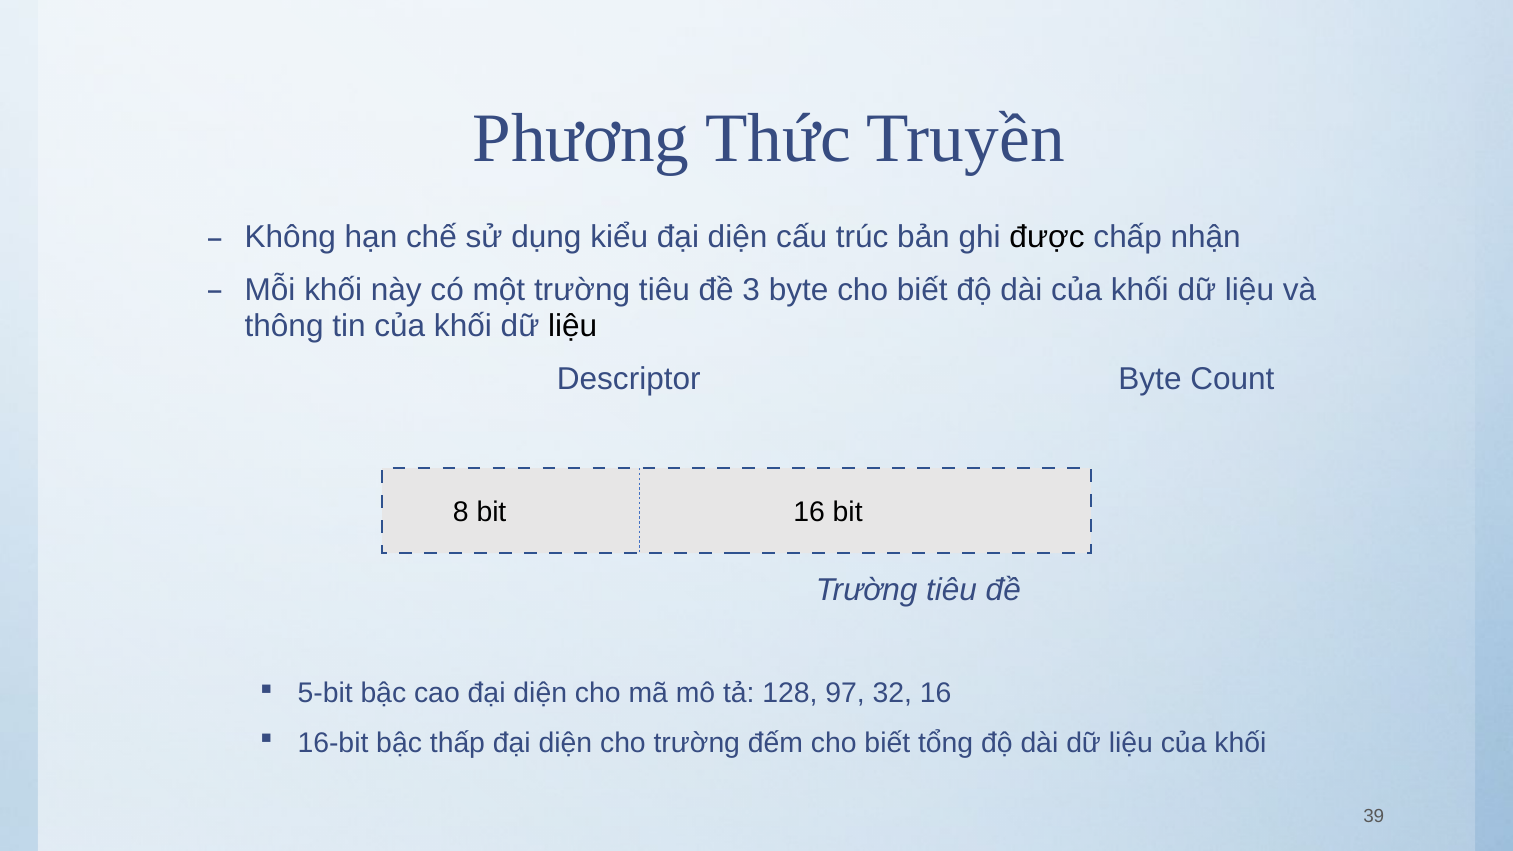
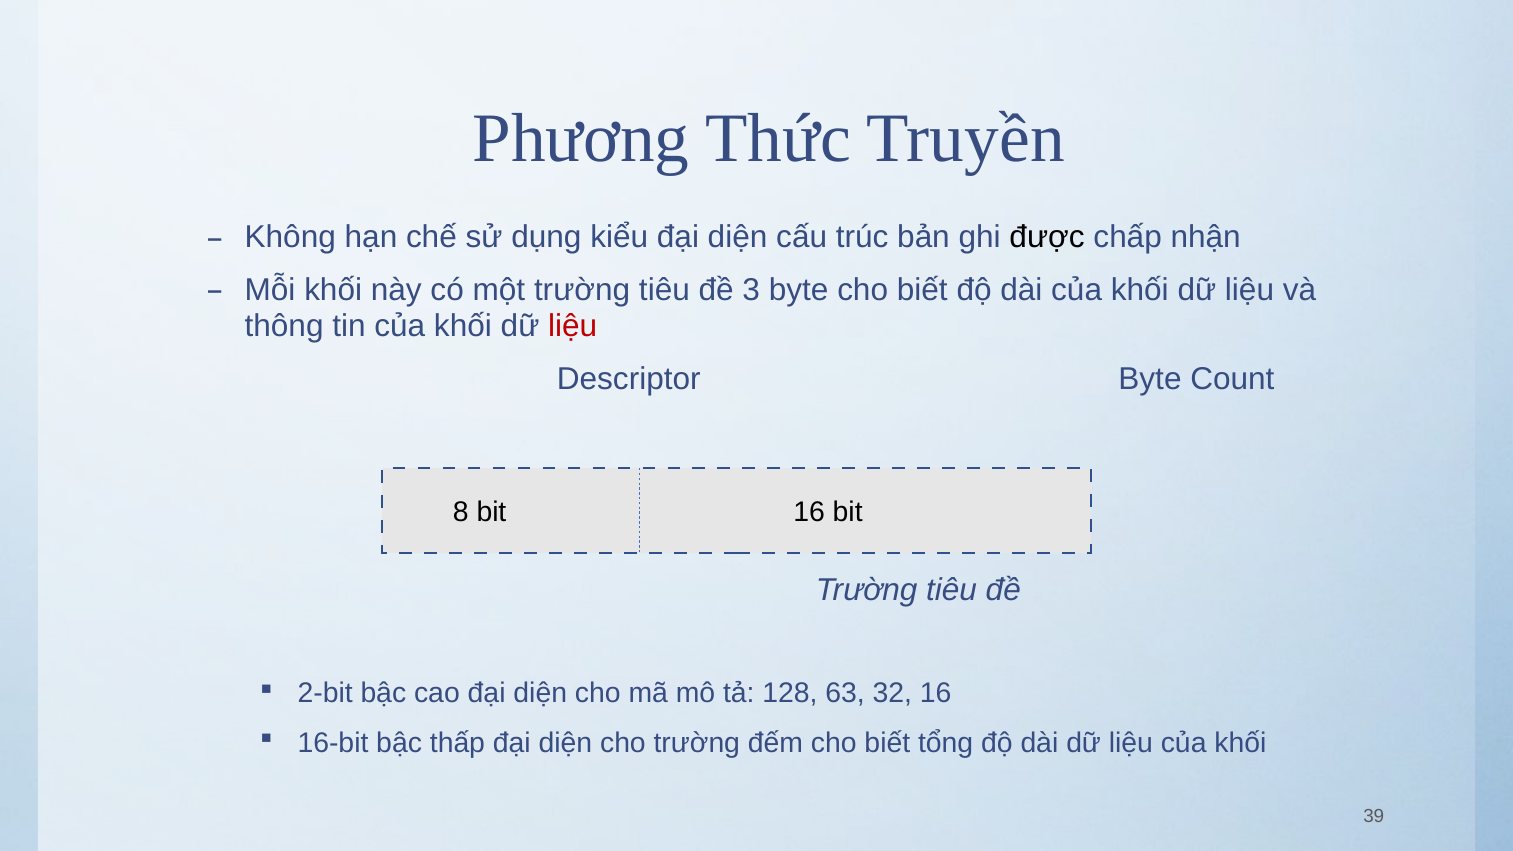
liệu colour: black -> red (573, 326)
5-bit: 5-bit -> 2-bit (325, 694)
97: 97 -> 63 (845, 694)
